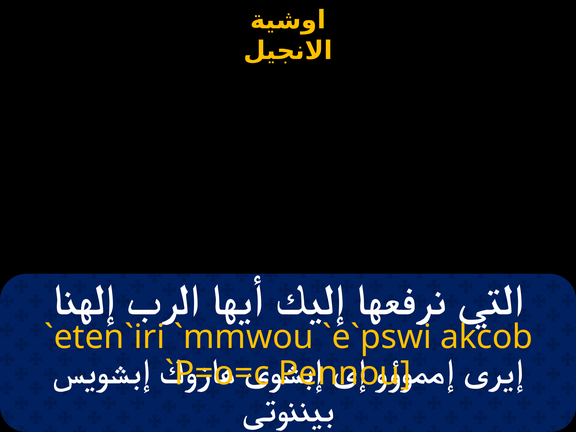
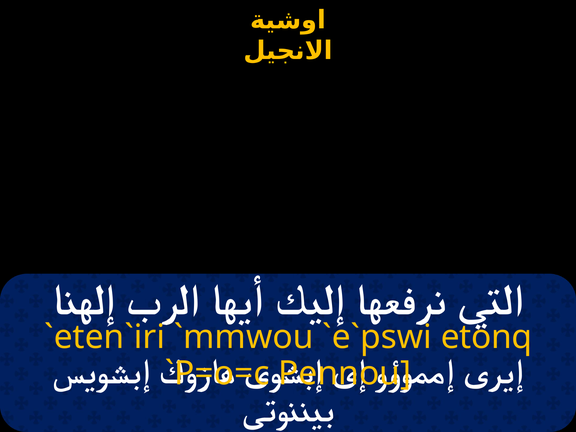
akcob: akcob -> etonq (486, 337)
